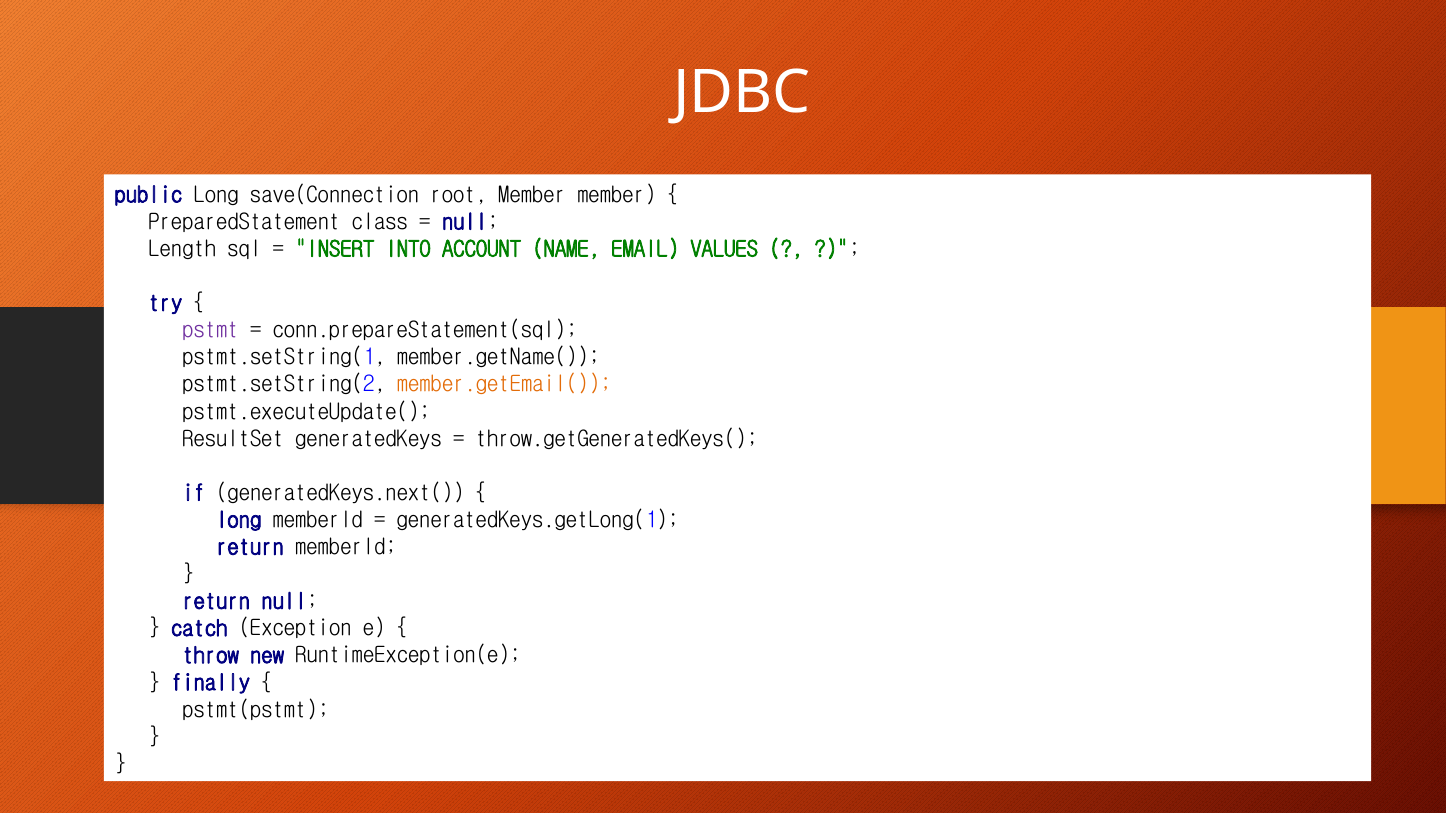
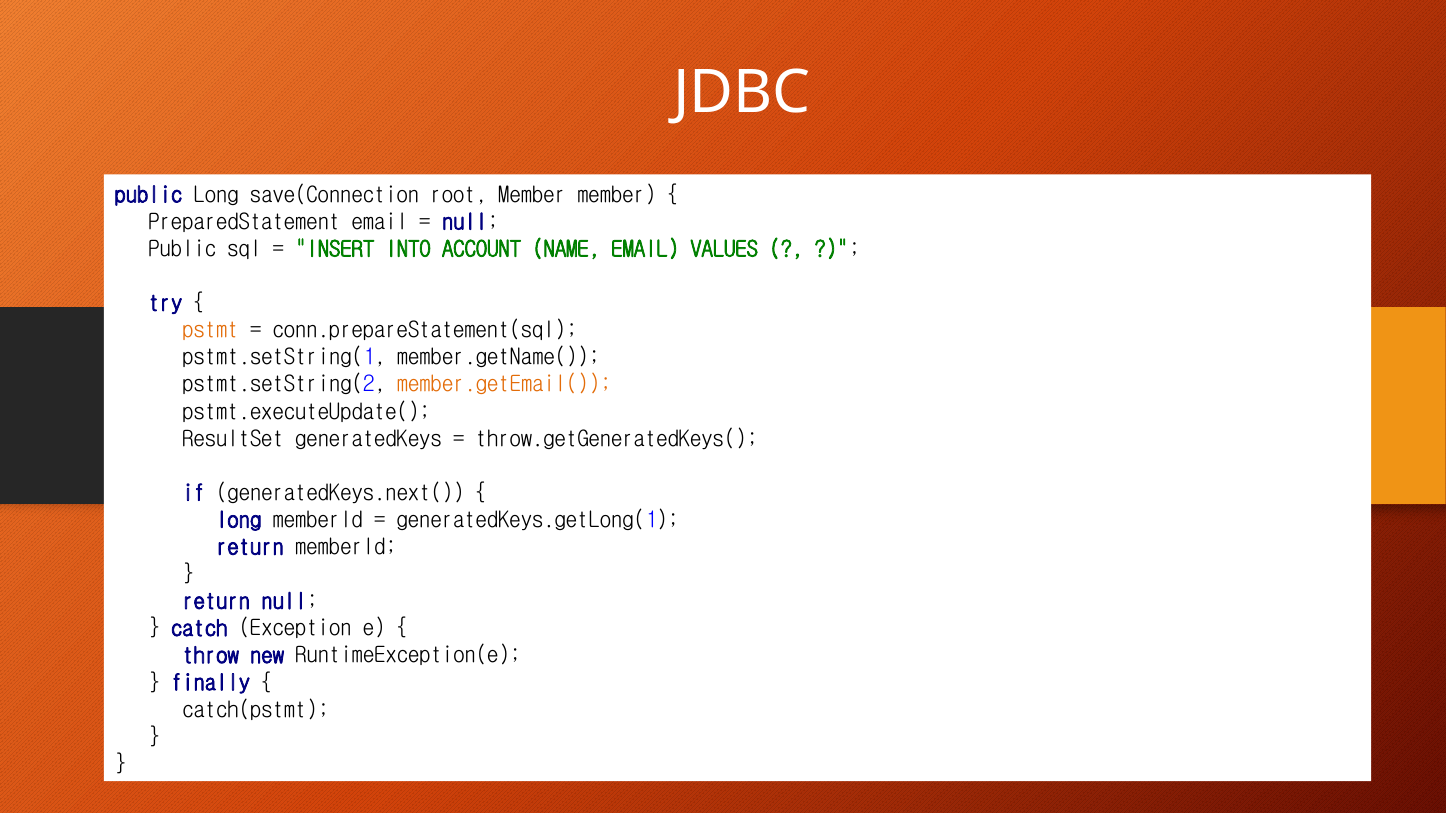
PreparedStatement class: class -> email (380, 222)
Length: Length -> Public (182, 249)
pstmt colour: purple -> orange (211, 330)
pstmt(pstmt: pstmt(pstmt -> catch(pstmt (256, 710)
